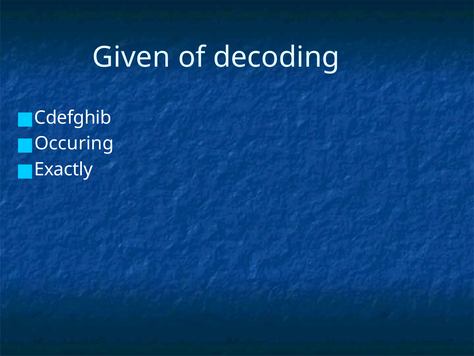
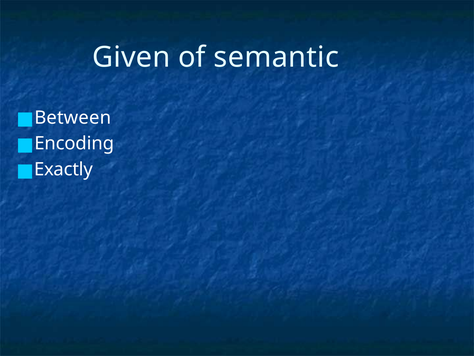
decoding: decoding -> semantic (276, 57)
Cdefghib: Cdefghib -> Between (73, 117)
Occuring: Occuring -> Encoding (74, 143)
